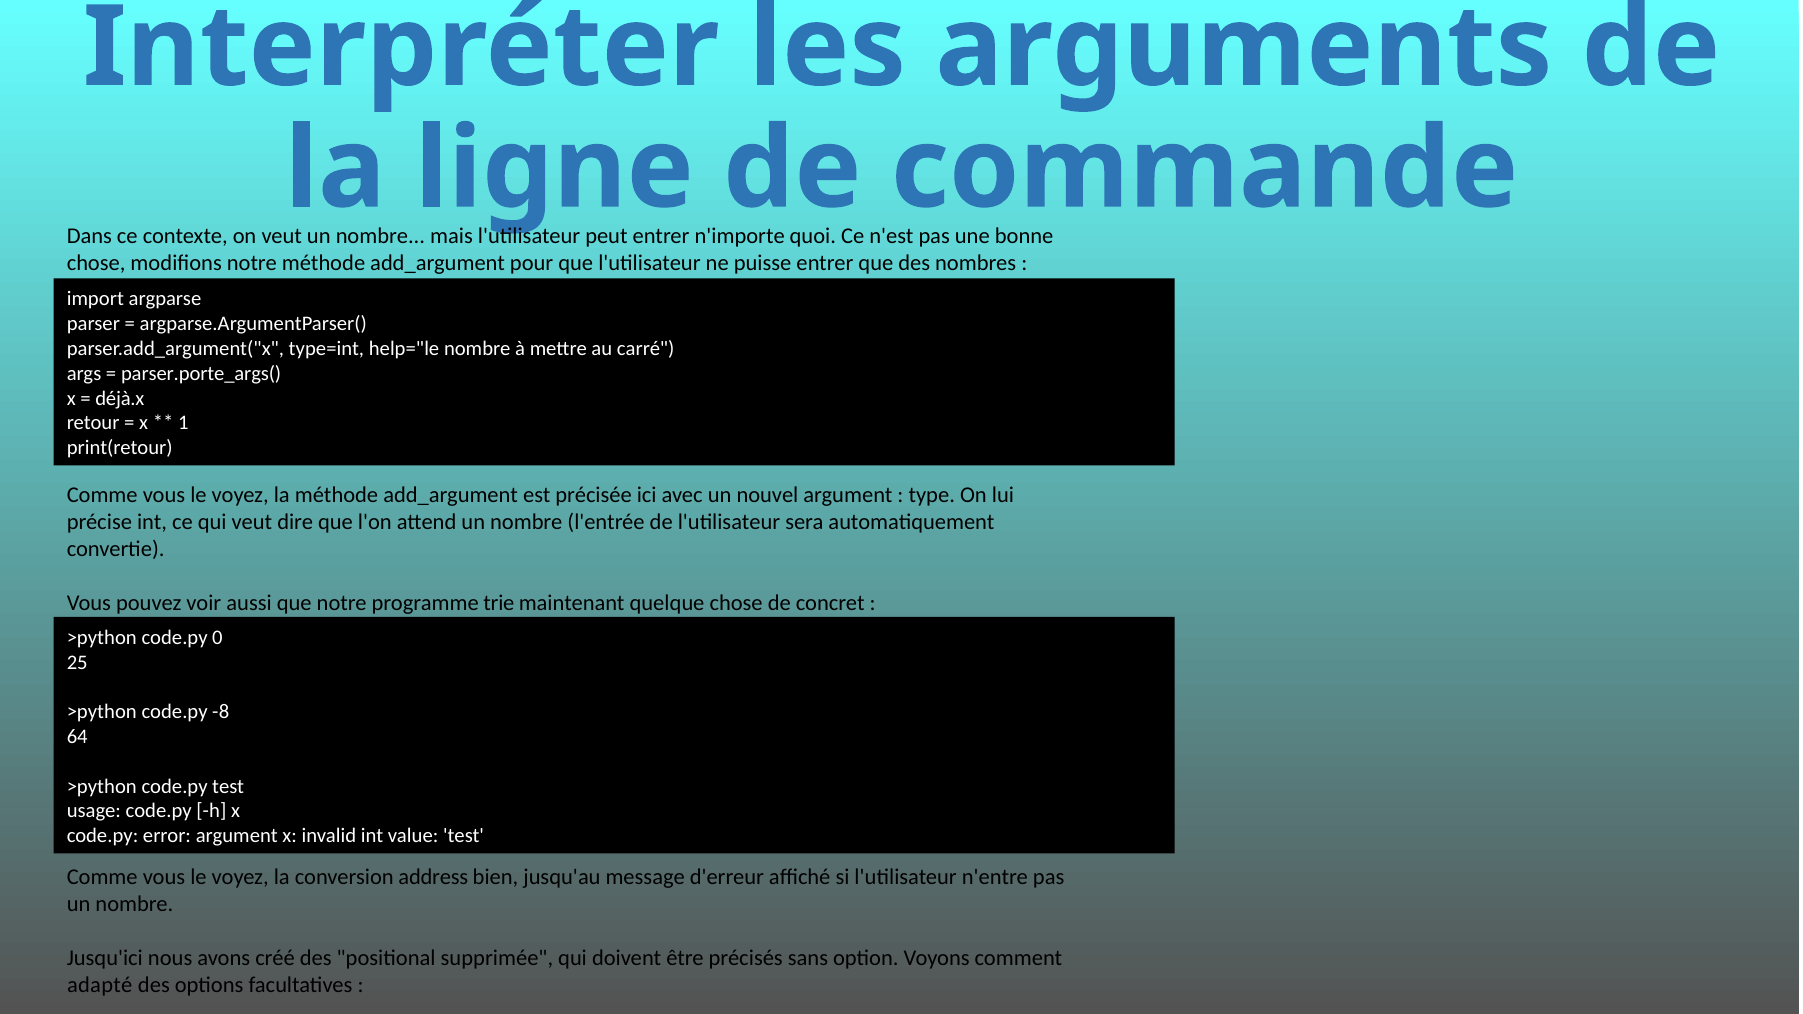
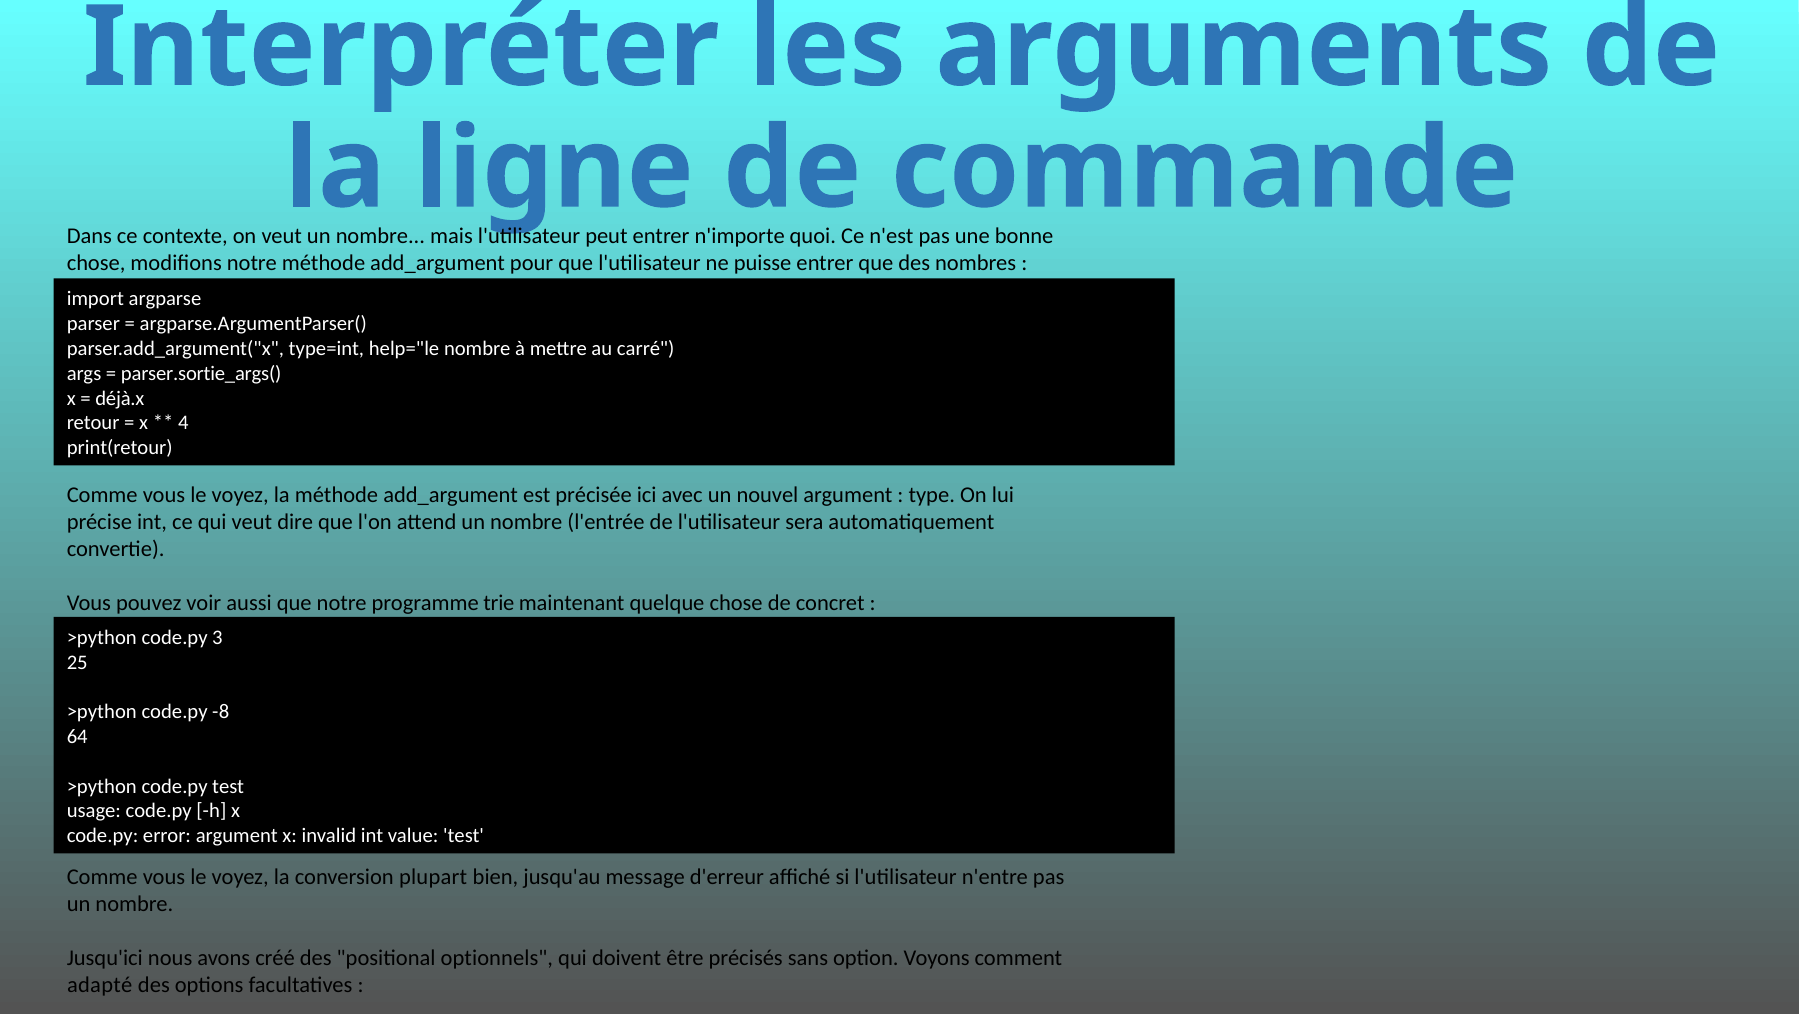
parser.porte_args(: parser.porte_args( -> parser.sortie_args( (201, 373)
1: 1 -> 4 (183, 423)
0: 0 -> 3 (217, 638)
address: address -> plupart (433, 877)
supprimée: supprimée -> optionnels (497, 958)
